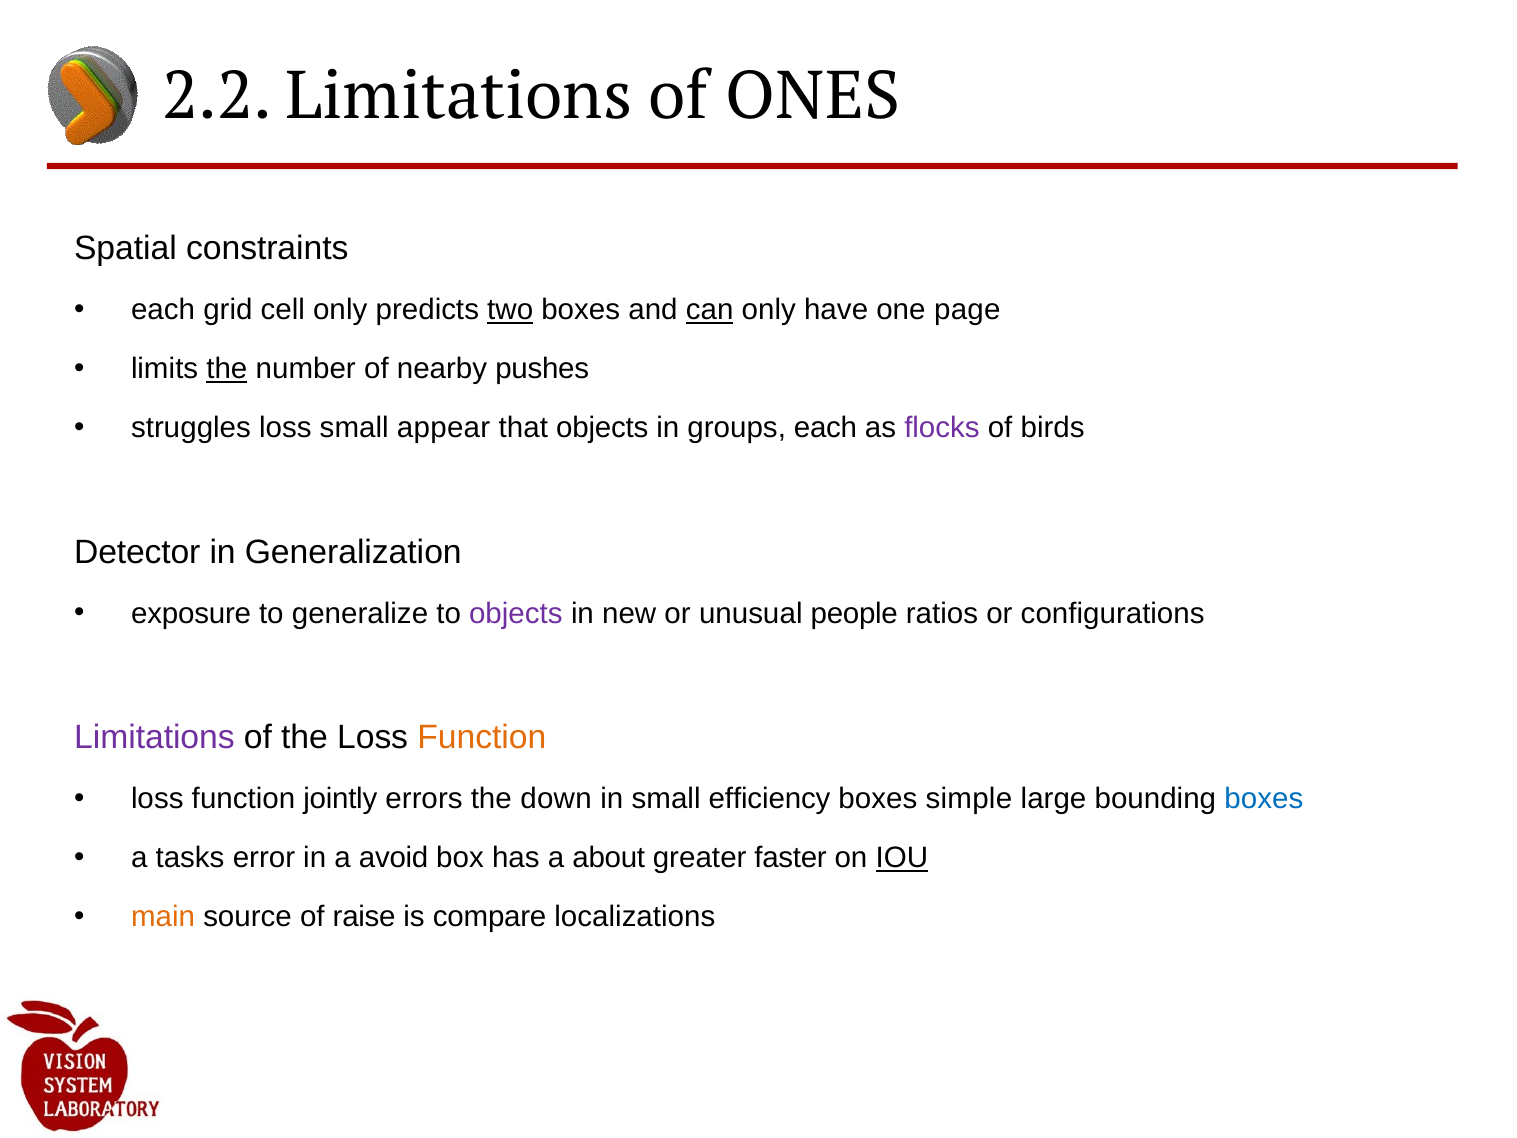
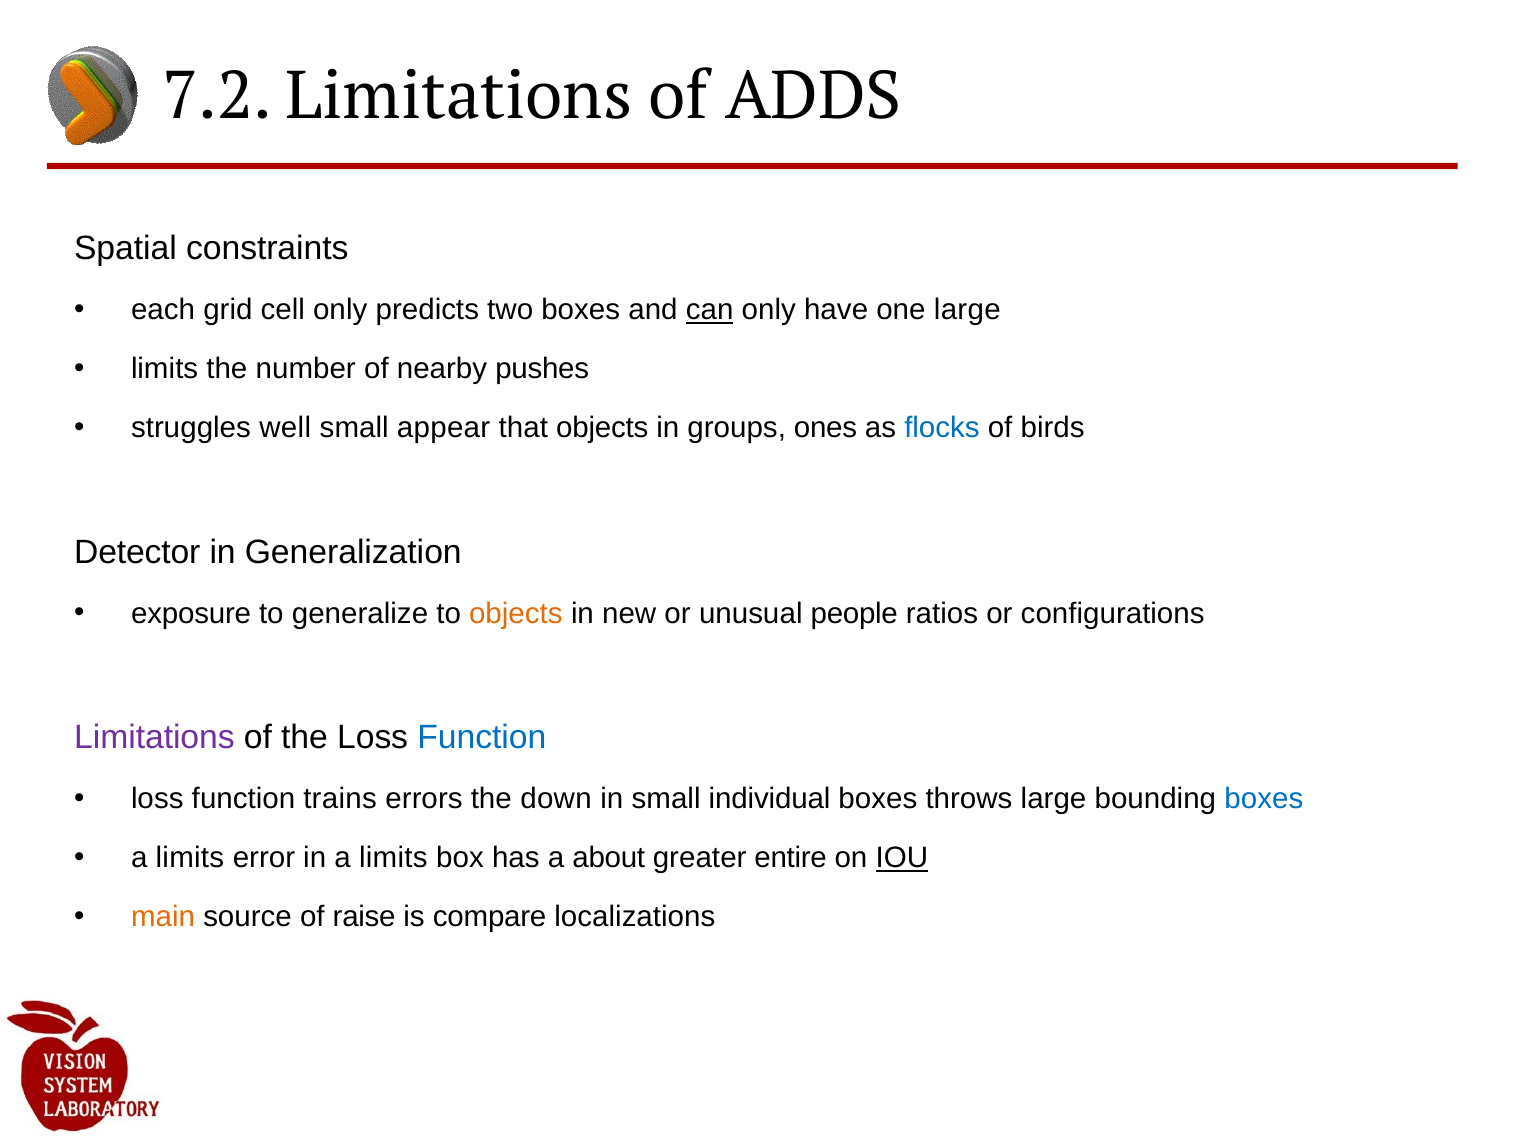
2.2: 2.2 -> 7.2 (217, 96)
ONES: ONES -> ADDS (813, 96)
two underline: present -> none (510, 310)
one page: page -> large (967, 310)
the underline: present -> none (227, 369)
struggles loss: loss -> well (285, 428)
groups each: each -> ones (826, 428)
flocks colour: purple -> blue (942, 428)
objects colour: purple -> orange (516, 613)
Function colour: orange -> blue (482, 738)
jointly: jointly -> trains (340, 799)
efficiency: efficiency -> individual (770, 799)
simple: simple -> throws (969, 799)
tasks: tasks -> limits (190, 858)
in a avoid: avoid -> limits (393, 858)
faster: faster -> entire (791, 858)
